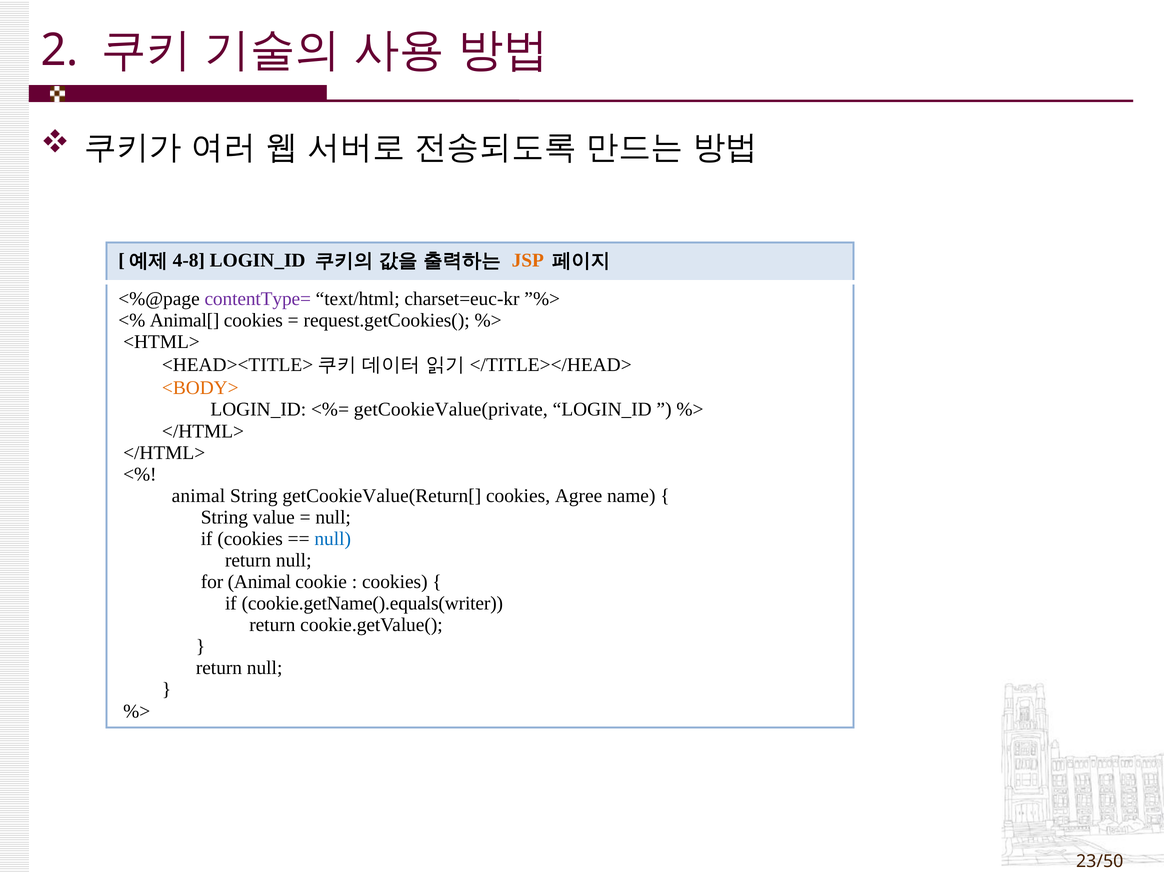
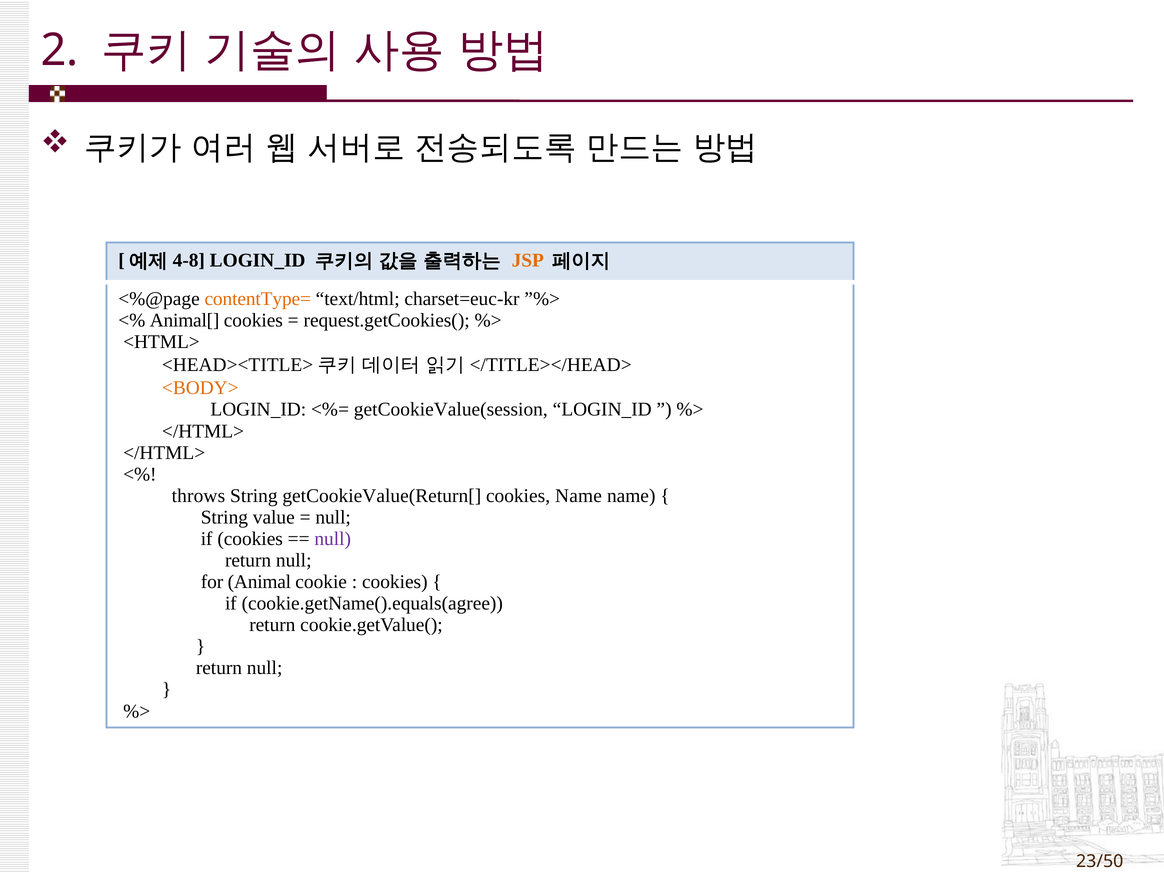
contentType= colour: purple -> orange (258, 299)
getCookieValue(private: getCookieValue(private -> getCookieValue(session (451, 410)
animal: animal -> throws (198, 496)
cookies Agree: Agree -> Name (578, 496)
null colour: blue -> purple (333, 539)
cookie.getName().equals(writer: cookie.getName().equals(writer -> cookie.getName().equals(agree (372, 603)
